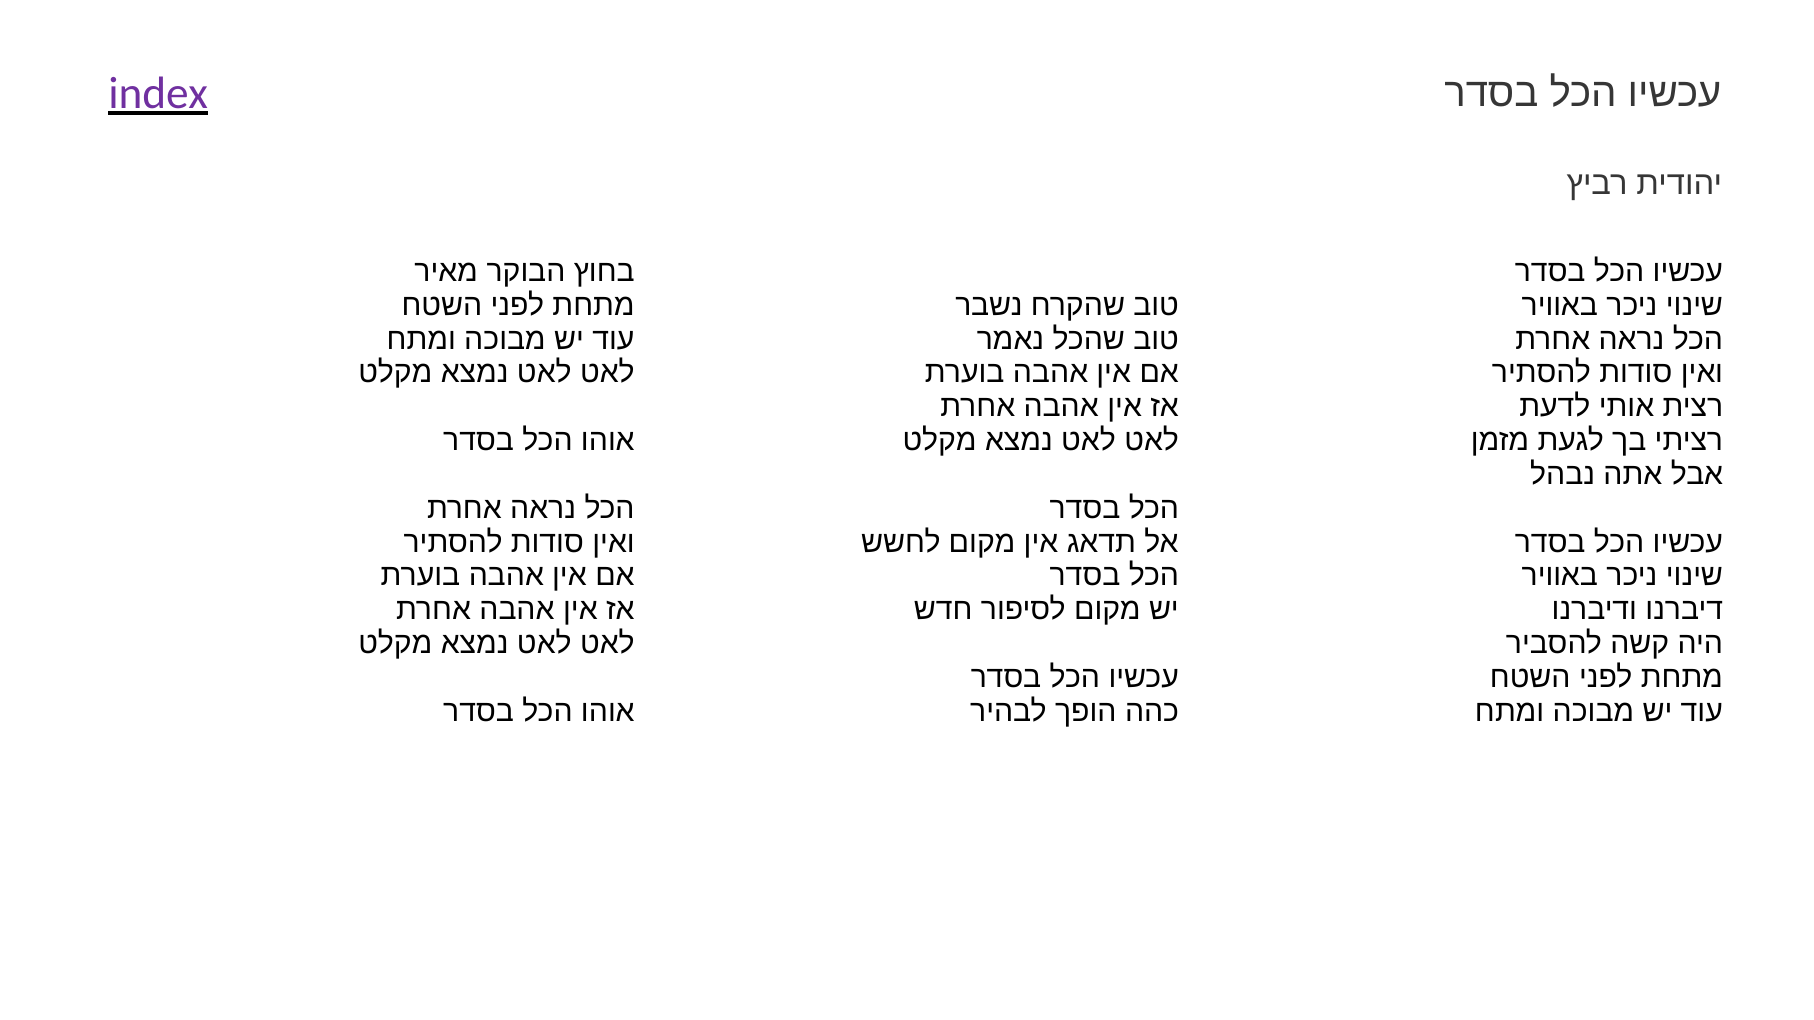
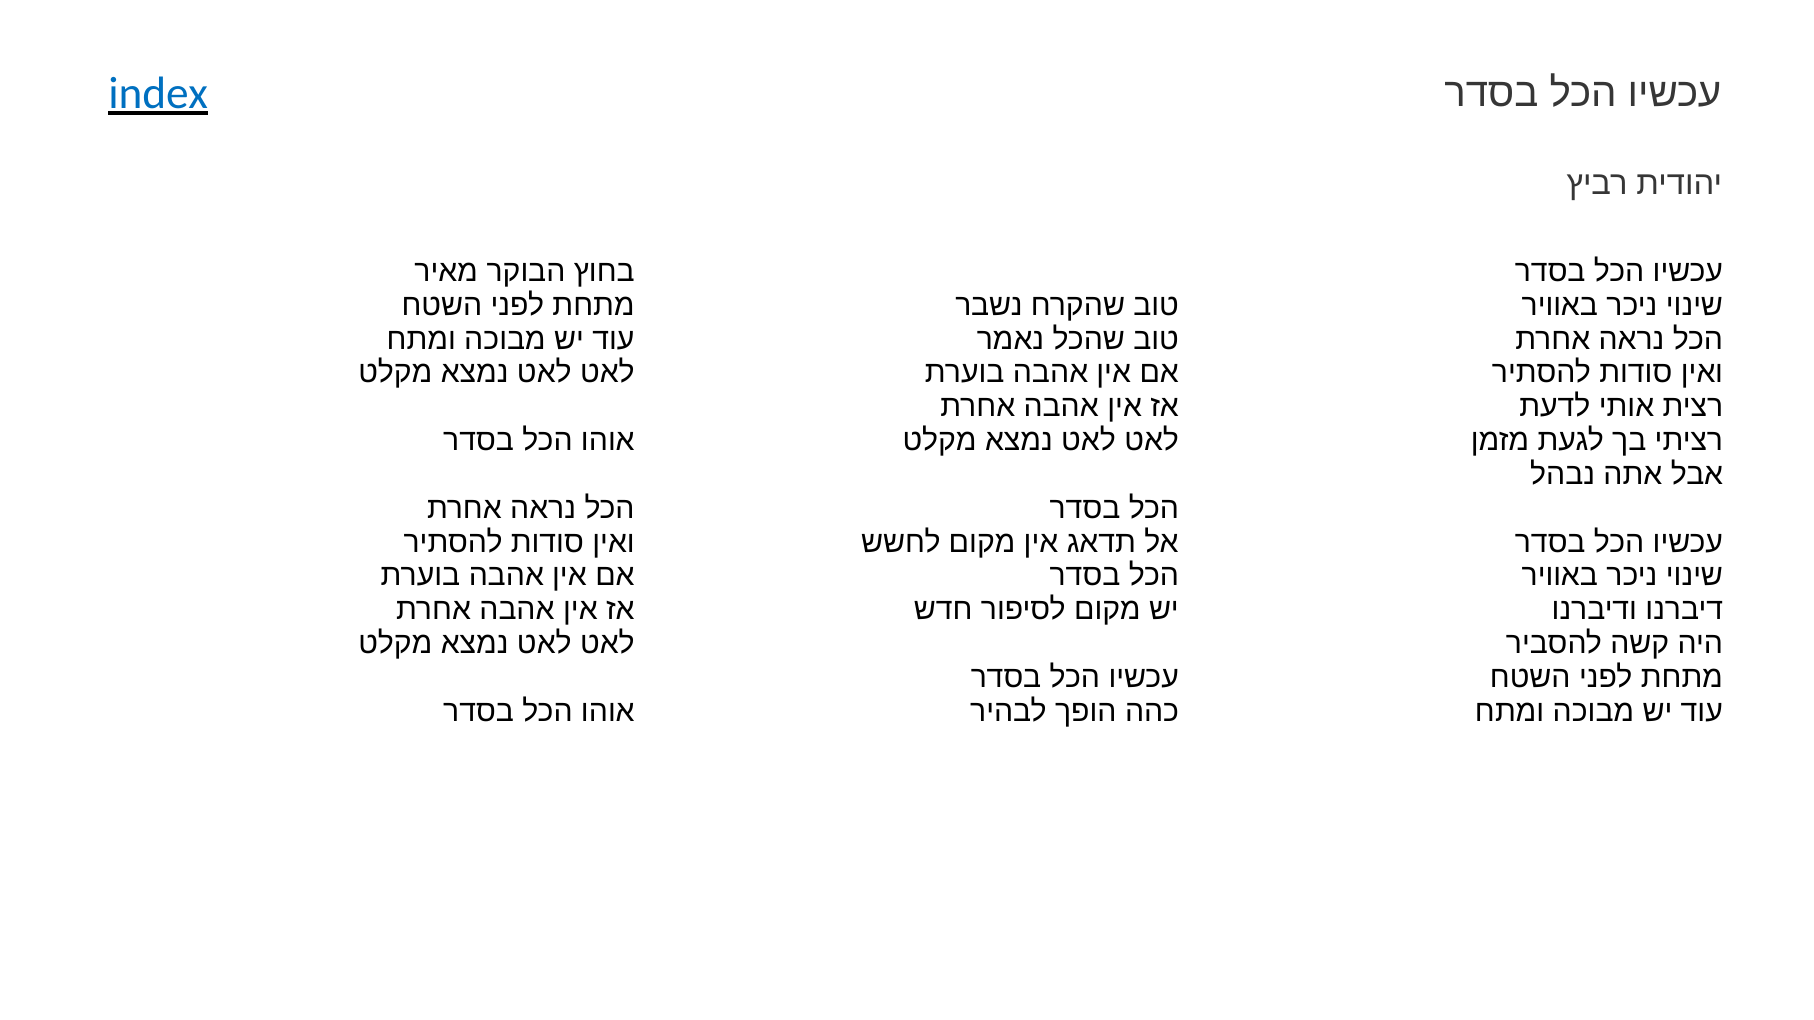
index colour: purple -> blue (158, 93)
